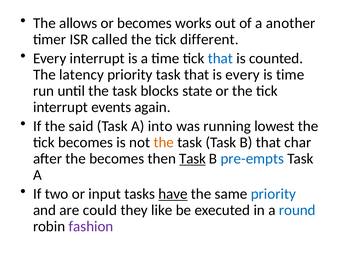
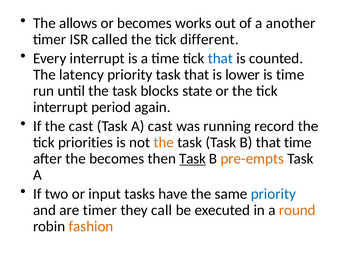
is every: every -> lower (243, 75)
events: events -> period (111, 107)
the said: said -> cast (81, 126)
A into: into -> cast (160, 126)
lowest: lowest -> record (274, 126)
tick becomes: becomes -> priorities (86, 142)
that char: char -> time (298, 142)
pre-empts colour: blue -> orange (252, 159)
have underline: present -> none (173, 194)
are could: could -> timer (100, 210)
like: like -> call (162, 210)
round colour: blue -> orange (297, 210)
fashion colour: purple -> orange (91, 227)
